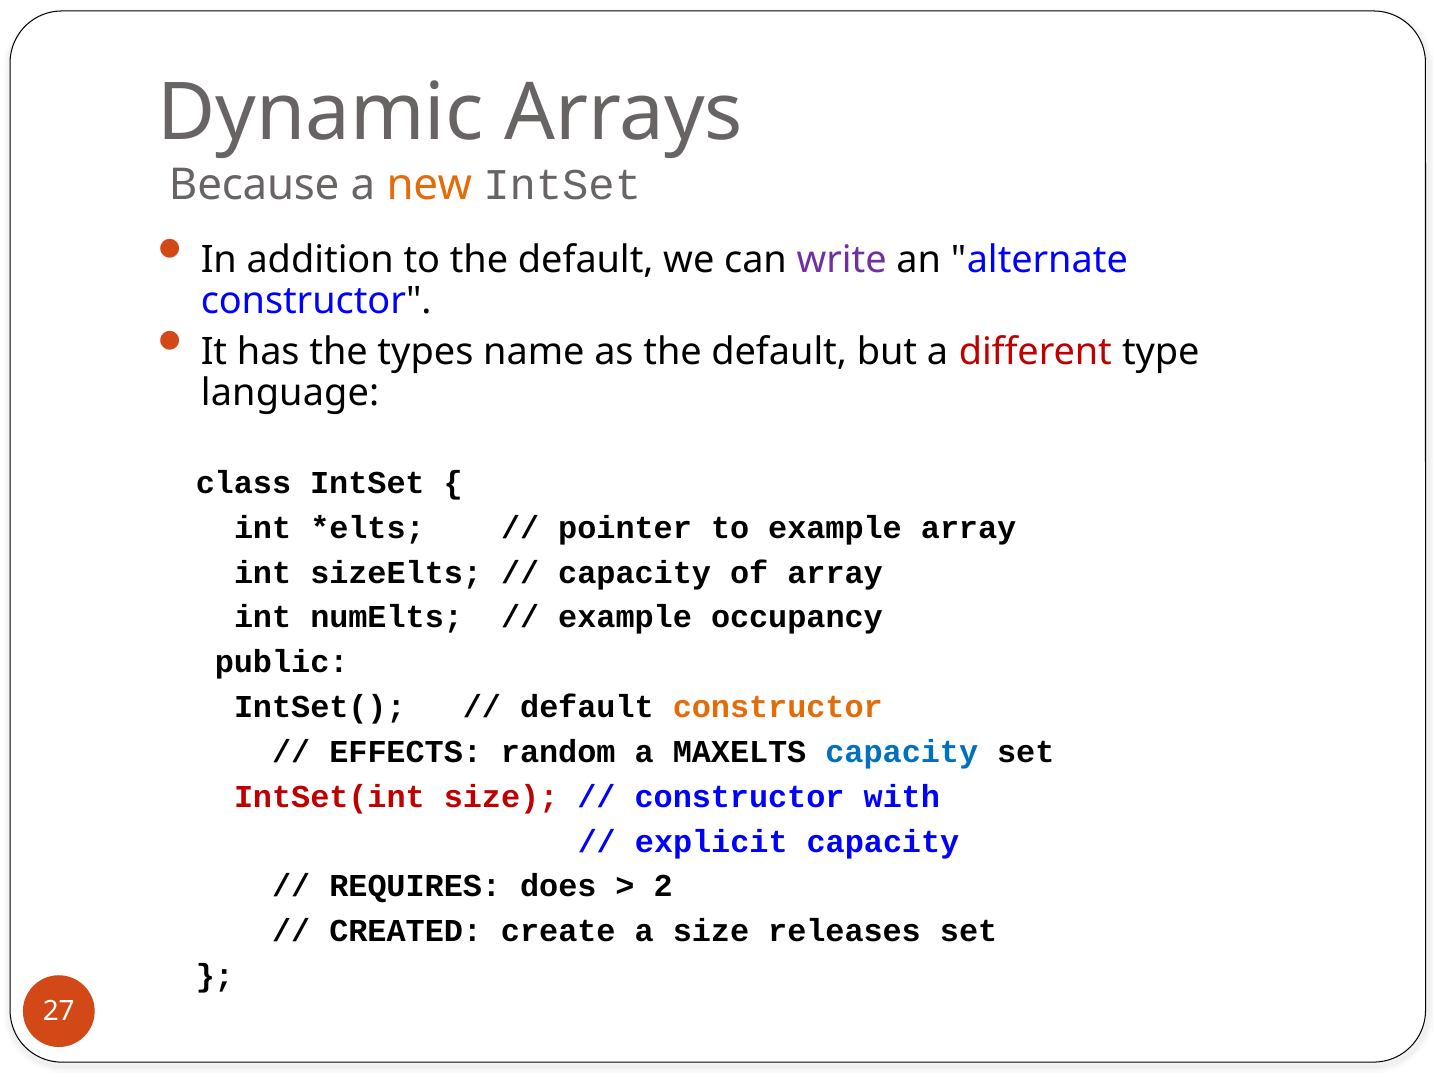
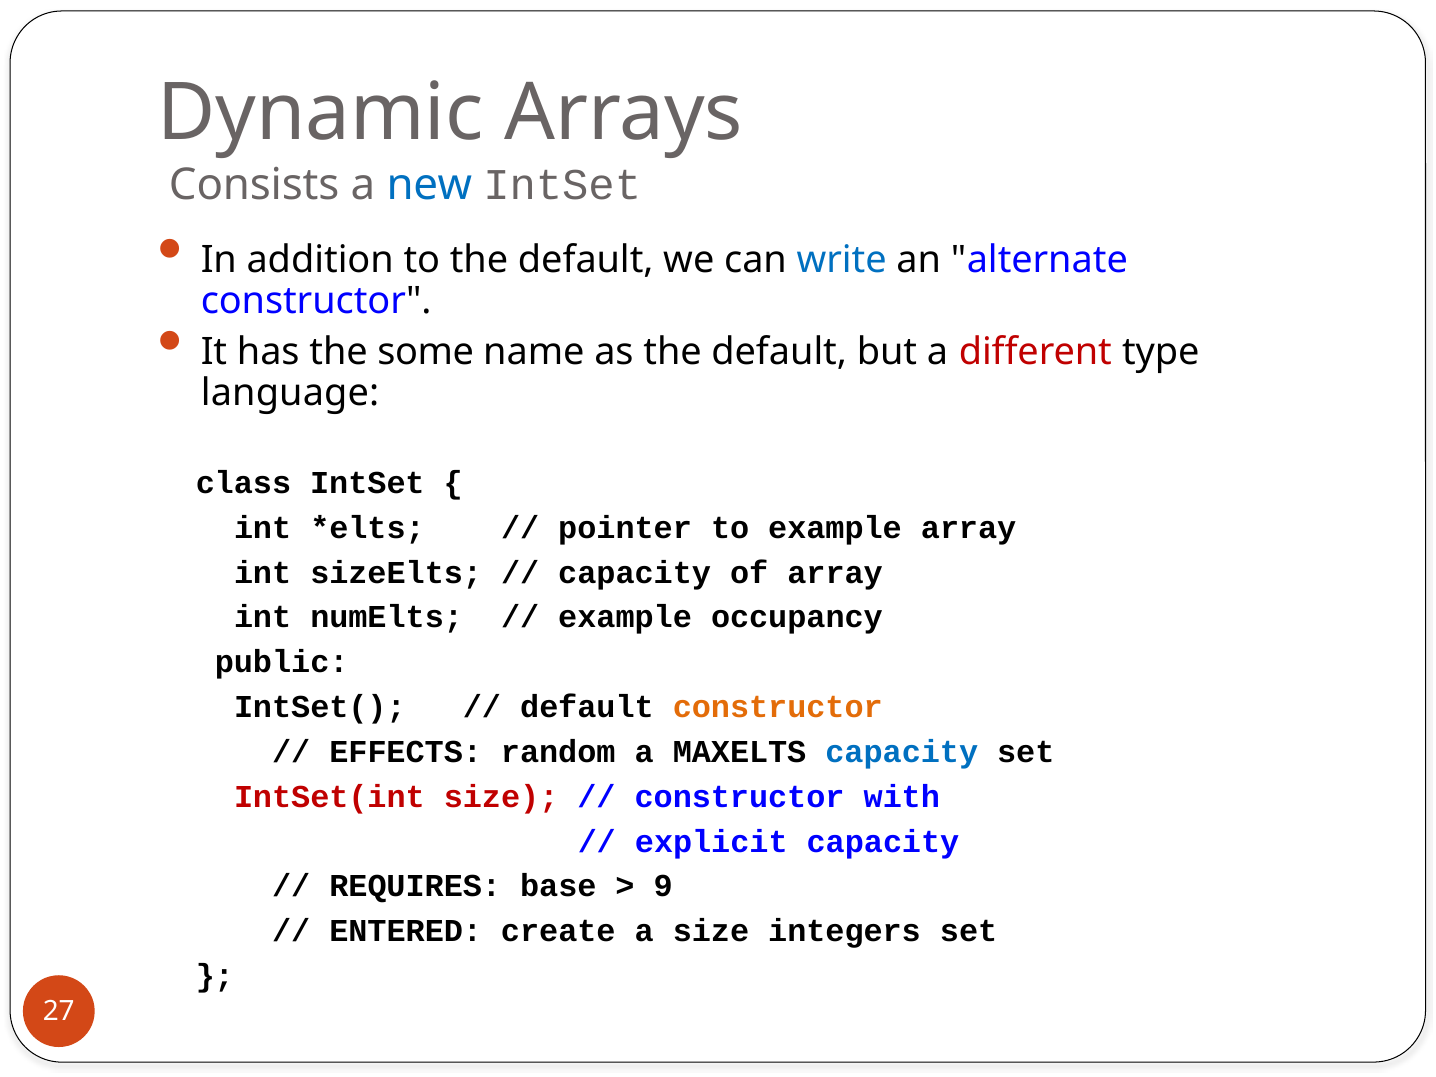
Because: Because -> Consists (254, 185)
new colour: orange -> blue (429, 185)
write colour: purple -> blue (842, 260)
types: types -> some (426, 352)
does: does -> base (558, 886)
2: 2 -> 9 (663, 886)
CREATED: CREATED -> ENTERED (406, 931)
releases: releases -> integers (845, 931)
